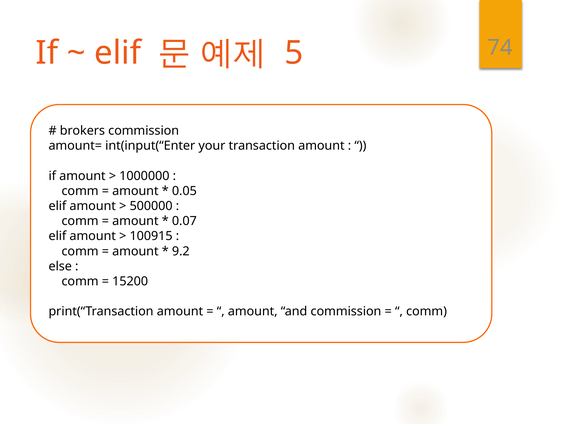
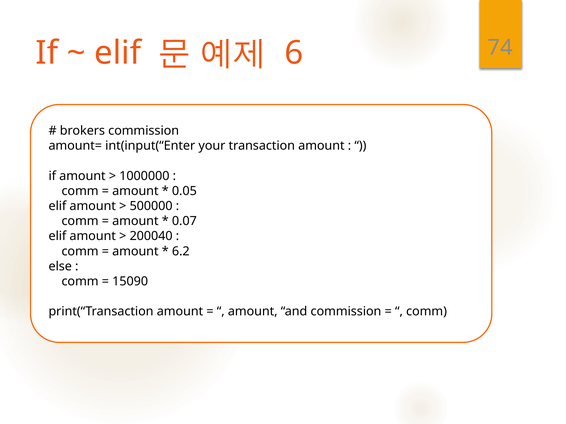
5: 5 -> 6 (294, 53)
100915: 100915 -> 200040 (151, 236)
9.2: 9.2 -> 6.2 (181, 252)
15200: 15200 -> 15090 (130, 282)
